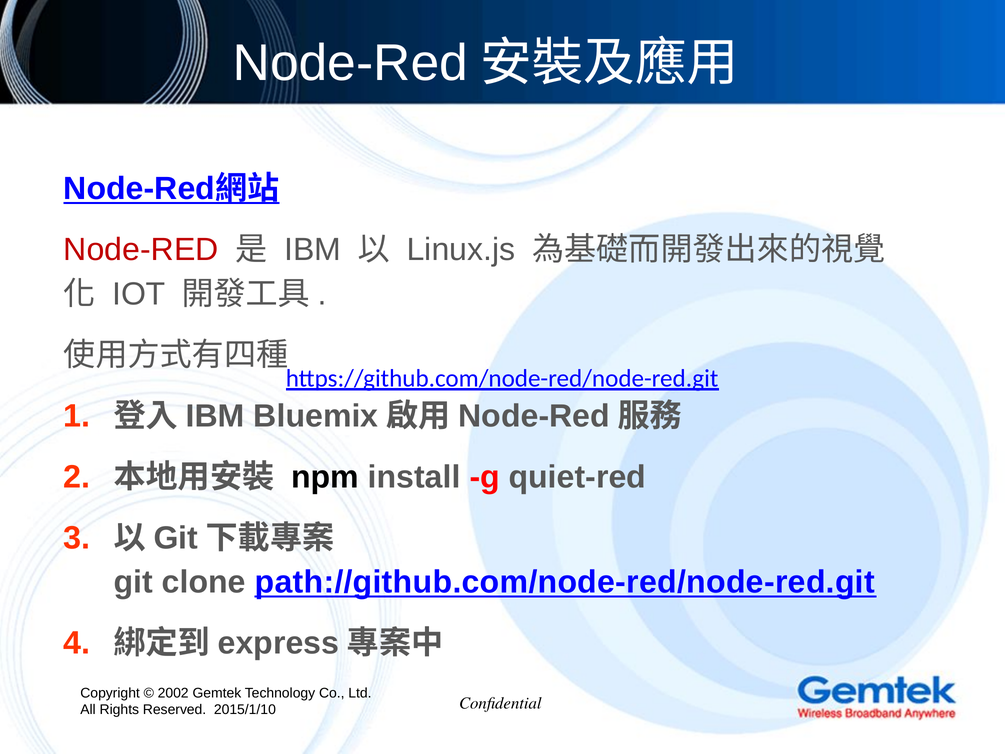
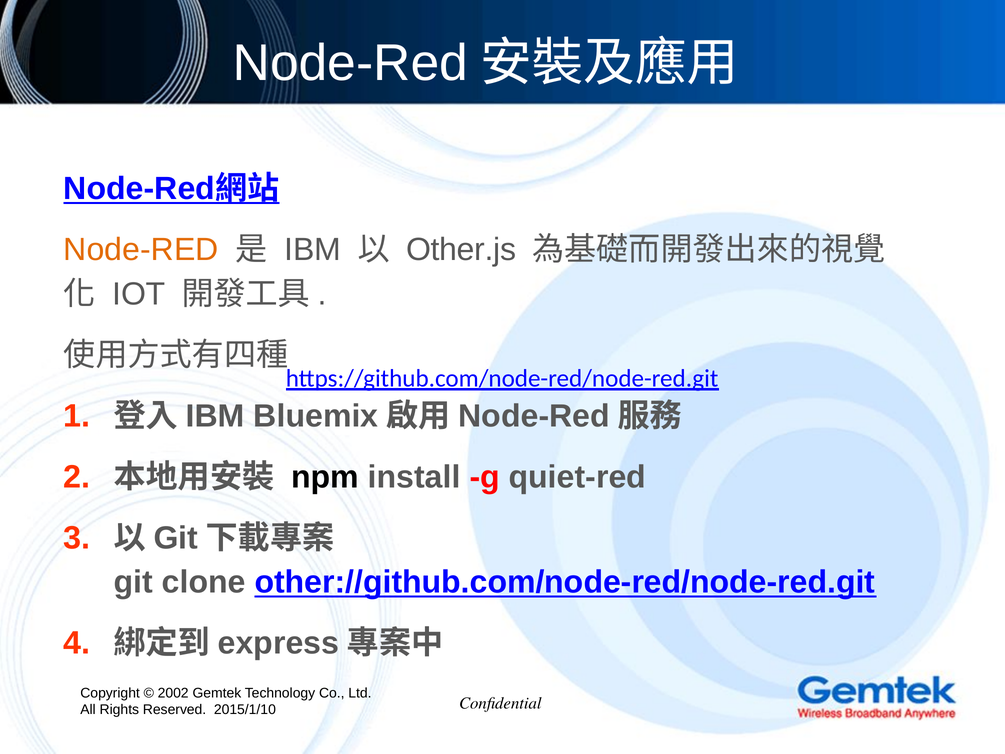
Node-RED colour: red -> orange (141, 250)
Linux.js: Linux.js -> Other.js (461, 250)
path://github.com/node-red/node-red.git: path://github.com/node-red/node-red.git -> other://github.com/node-red/node-red.git (565, 582)
